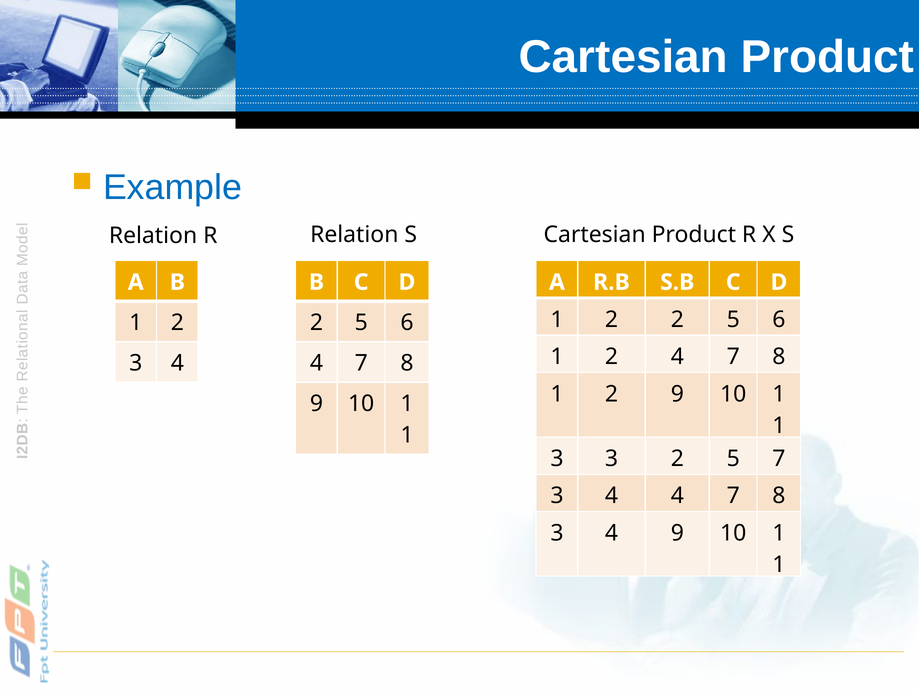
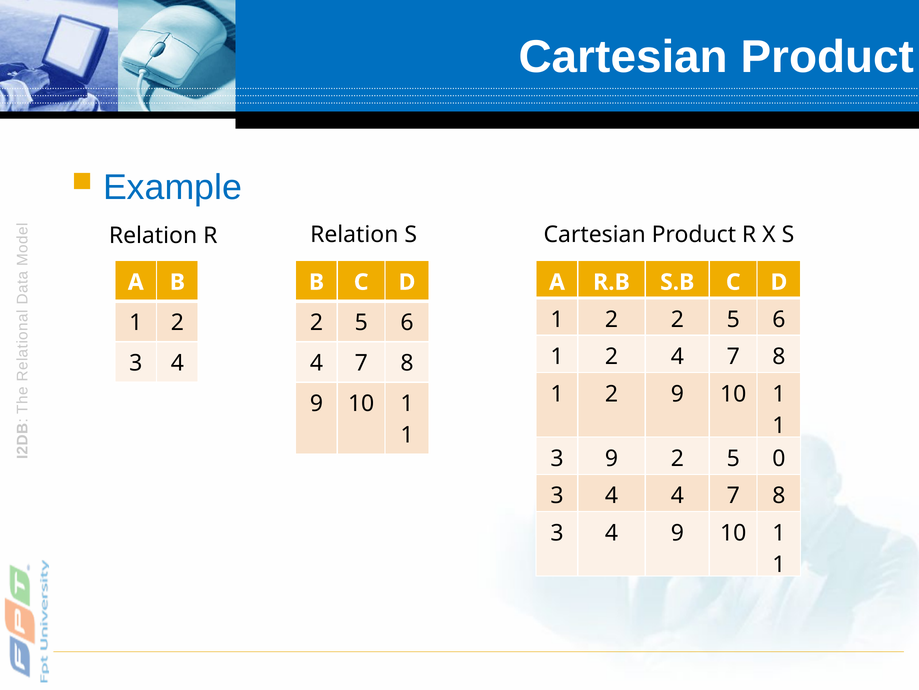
3 3: 3 -> 9 (612, 458)
5 7: 7 -> 0 (779, 458)
